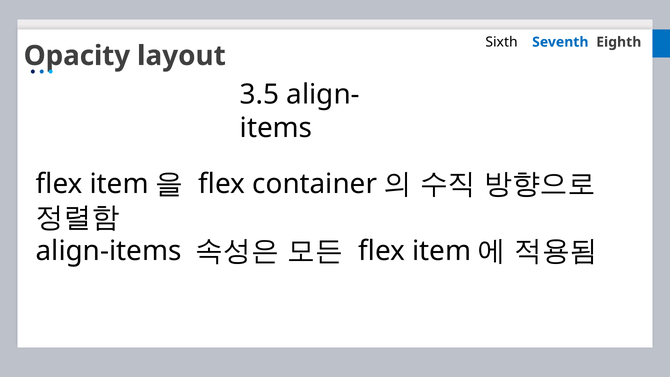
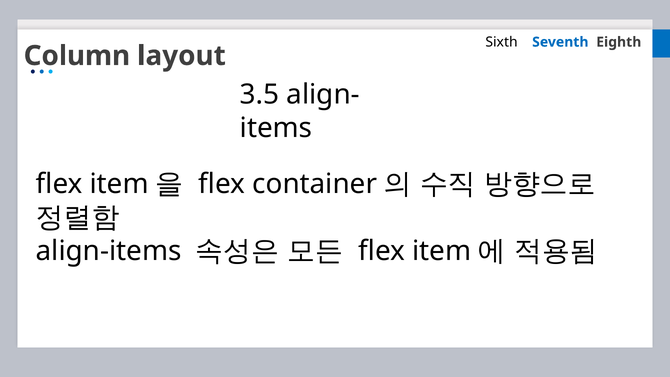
Opacity: Opacity -> Column (77, 56)
